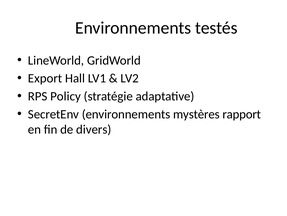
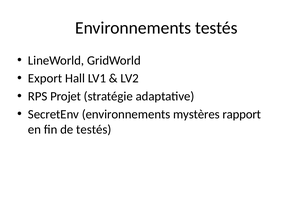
Policy: Policy -> Projet (66, 96)
de divers: divers -> testés (94, 129)
